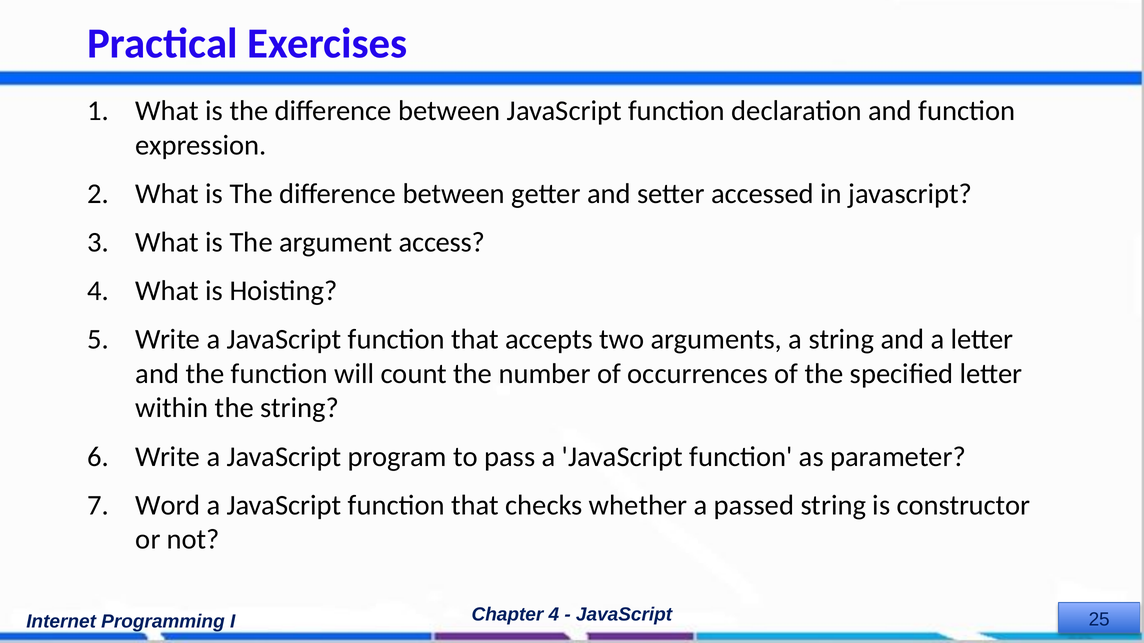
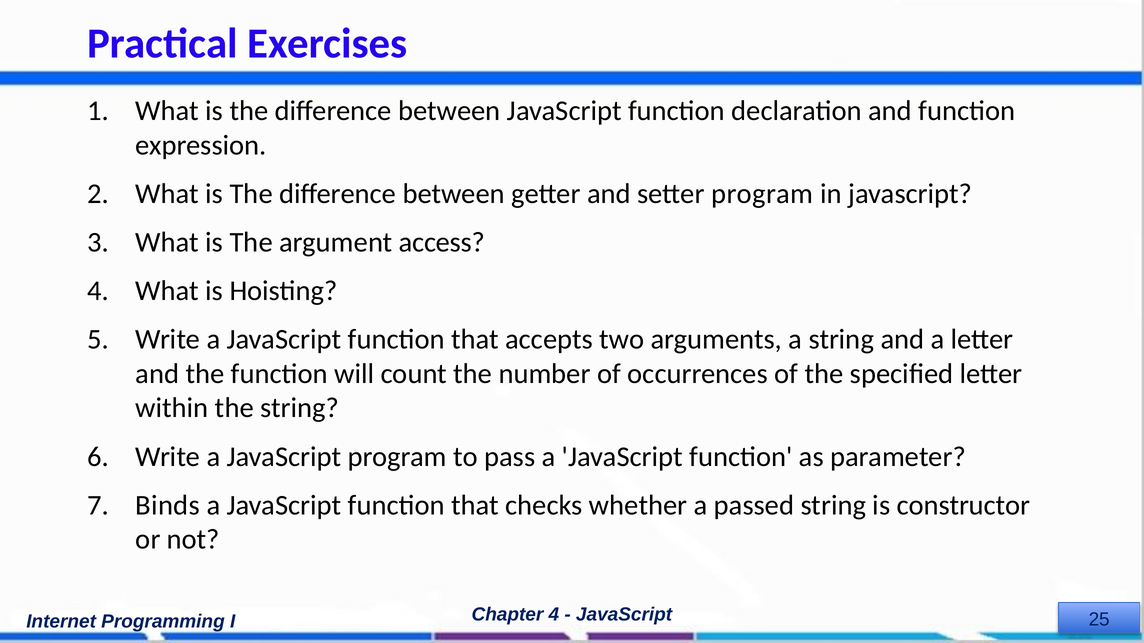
setter accessed: accessed -> program (762, 194)
Word: Word -> Binds (168, 506)
